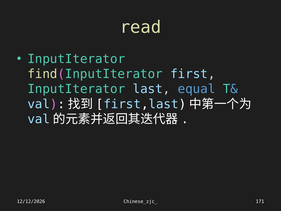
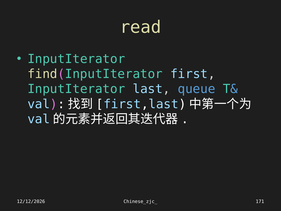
equal: equal -> queue (197, 89)
